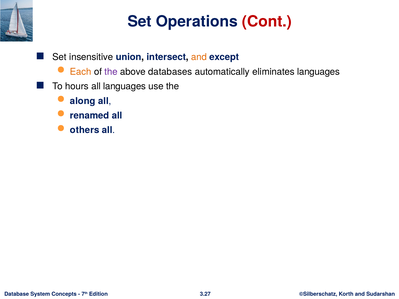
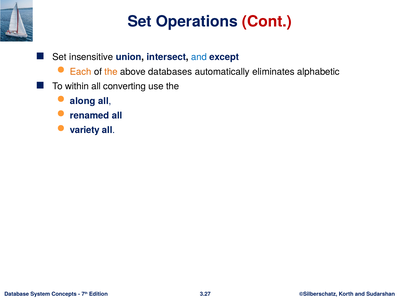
and colour: orange -> blue (199, 57)
the colour: purple -> orange (111, 72)
eliminates languages: languages -> alphabetic (318, 72)
hours: hours -> within (77, 86)
all languages: languages -> converting (125, 86)
others: others -> variety (85, 130)
